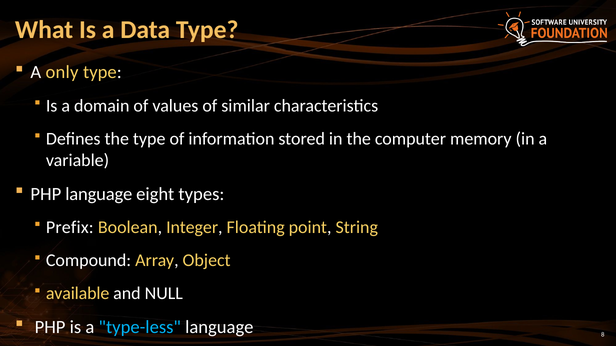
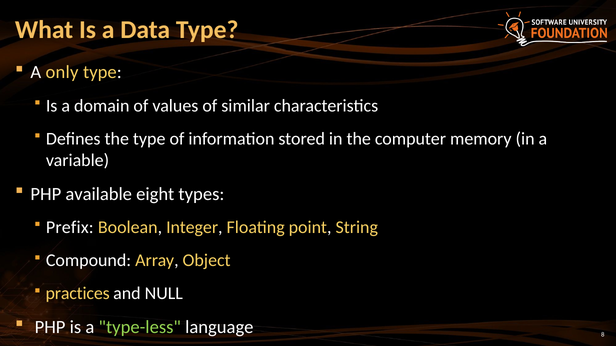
PHP language: language -> available (99, 194)
available: available -> practices (78, 294)
type-less colour: light blue -> light green (140, 327)
